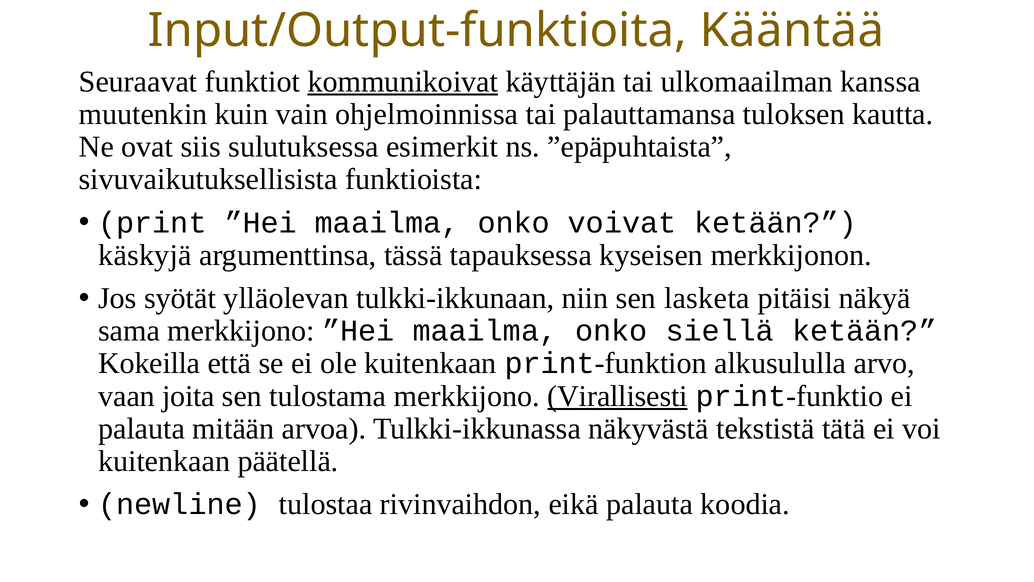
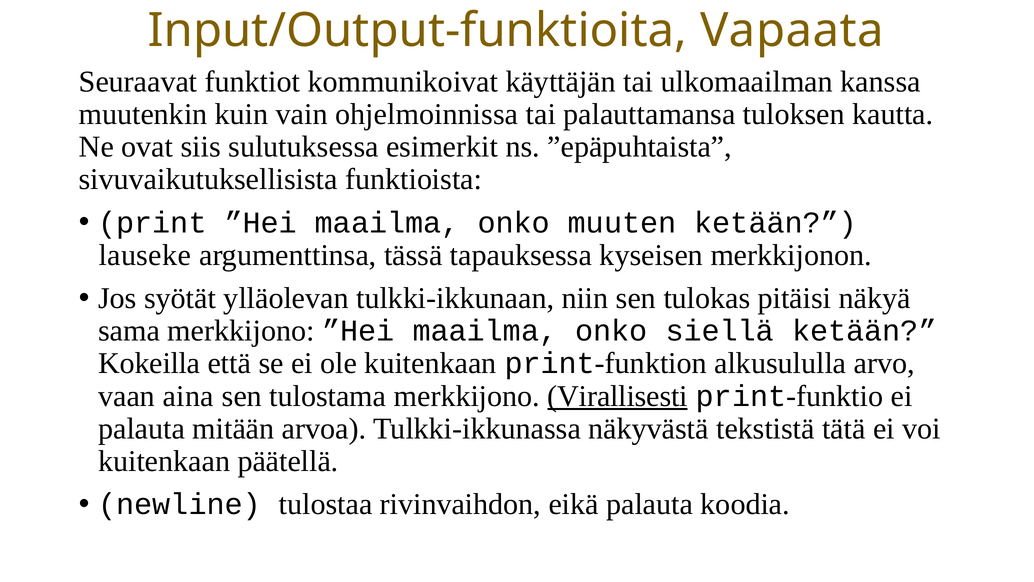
Kääntää: Kääntää -> Vapaata (792, 31)
kommunikoivat underline: present -> none (403, 82)
voivat: voivat -> muuten (622, 222)
käskyjä: käskyjä -> lauseke (145, 255)
lasketa: lasketa -> tulokas (707, 298)
joita: joita -> aina (188, 396)
